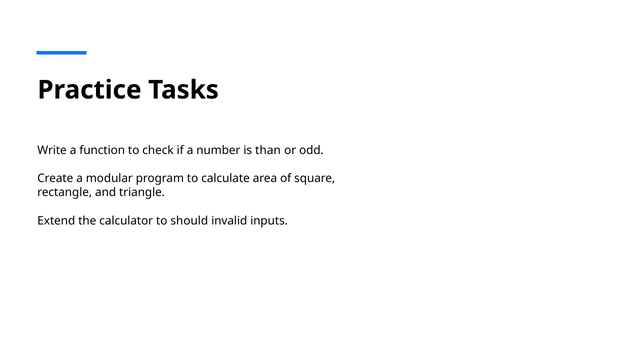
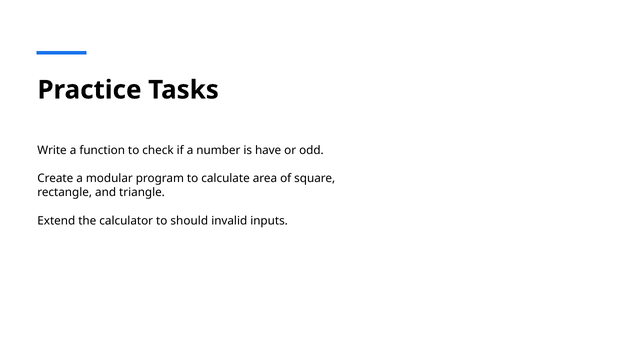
than: than -> have (268, 150)
